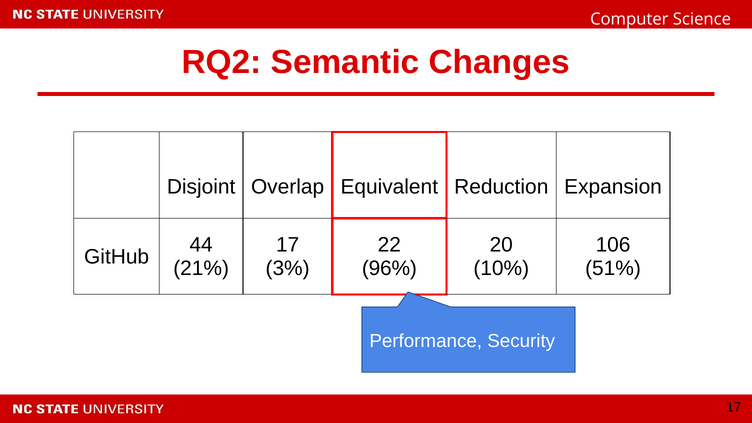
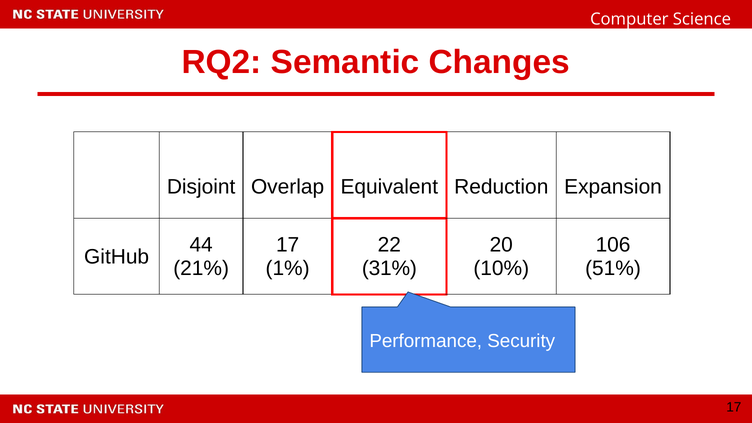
3%: 3% -> 1% (288, 268)
96%: 96% -> 31% (389, 268)
